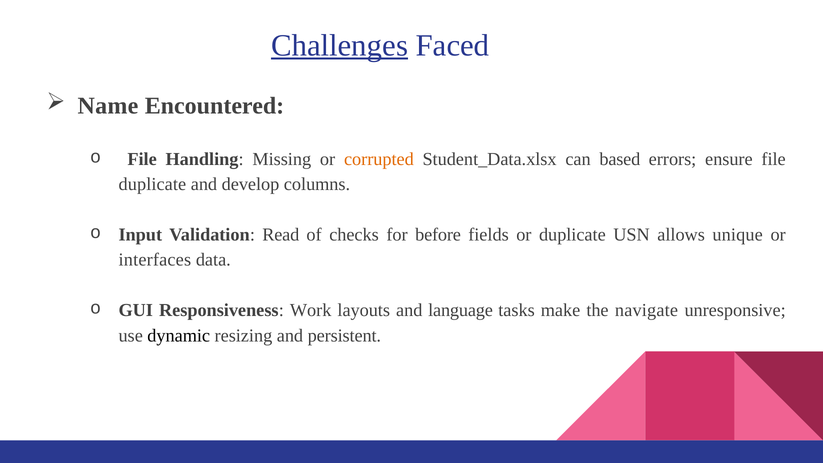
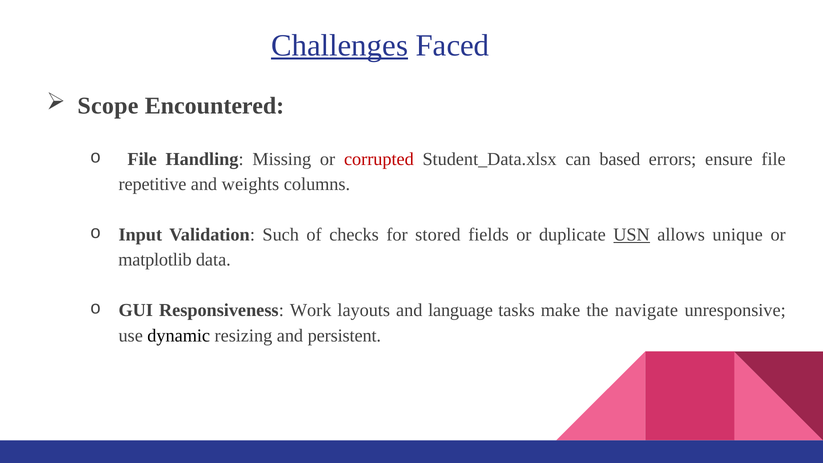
Name: Name -> Scope (108, 106)
corrupted colour: orange -> red (379, 159)
duplicate: duplicate -> repetitive (152, 184)
develop: develop -> weights (250, 184)
Read: Read -> Such (281, 235)
before: before -> stored (438, 235)
USN underline: none -> present (632, 235)
interfaces: interfaces -> matplotlib (155, 260)
